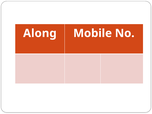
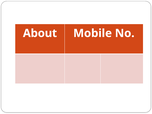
Along: Along -> About (40, 33)
